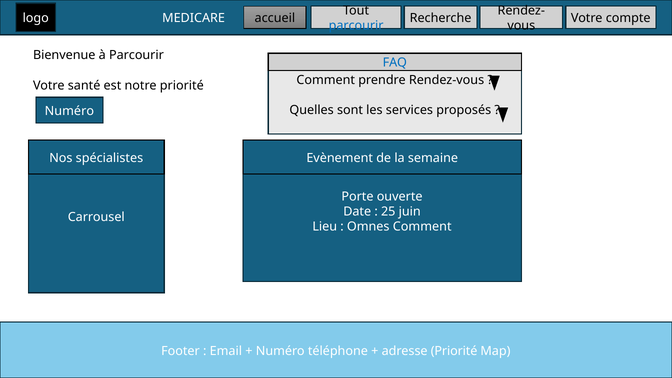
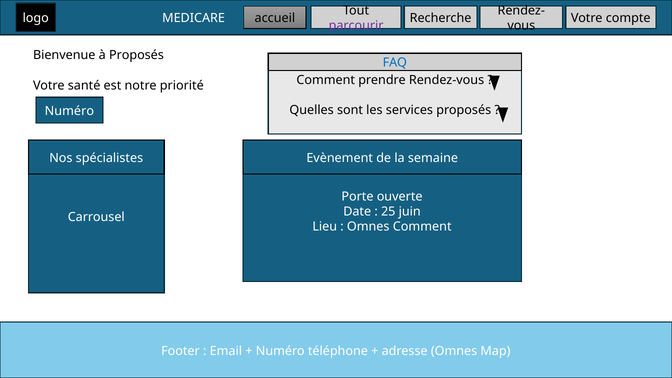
parcourir colour: blue -> purple (356, 26)
à Parcourir: Parcourir -> Proposés (136, 55)
adresse Priorité: Priorité -> Omnes (454, 351)
